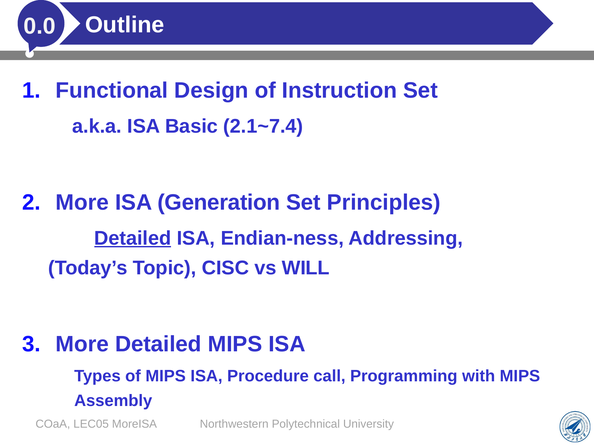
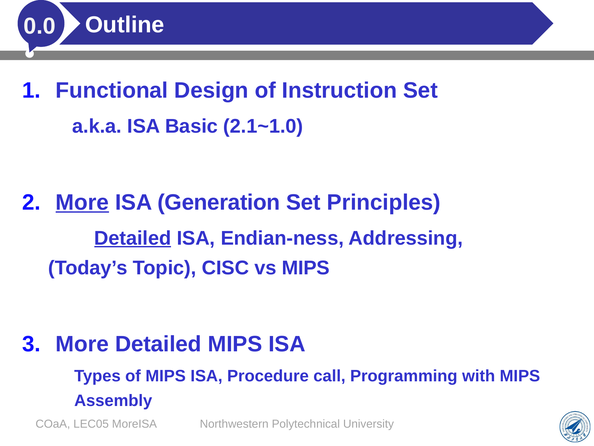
2.1~7.4: 2.1~7.4 -> 2.1~1.0 (263, 126)
More underline: none -> present (82, 202)
vs WILL: WILL -> MIPS (306, 268)
